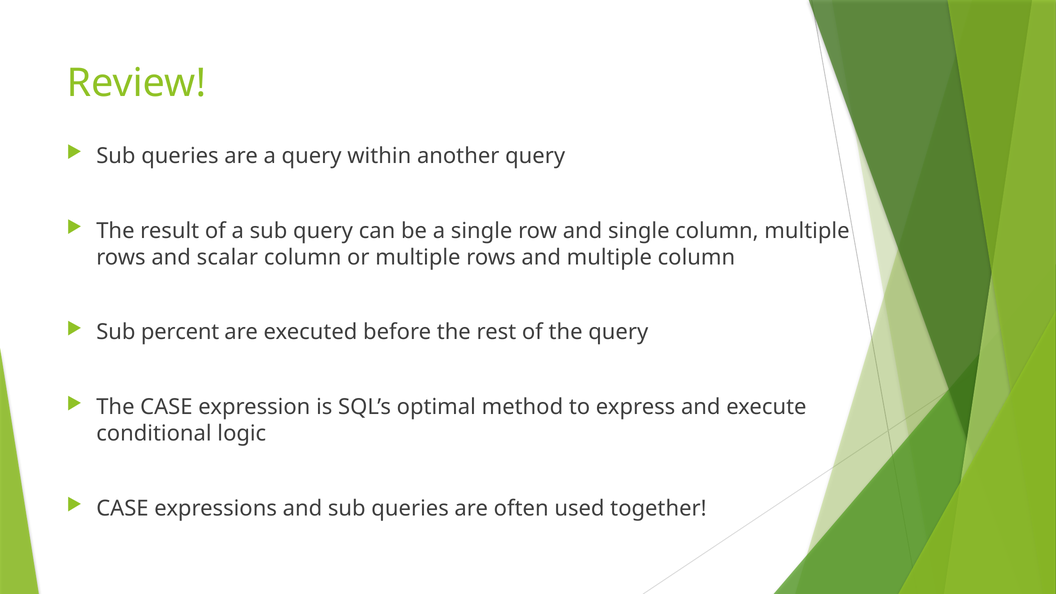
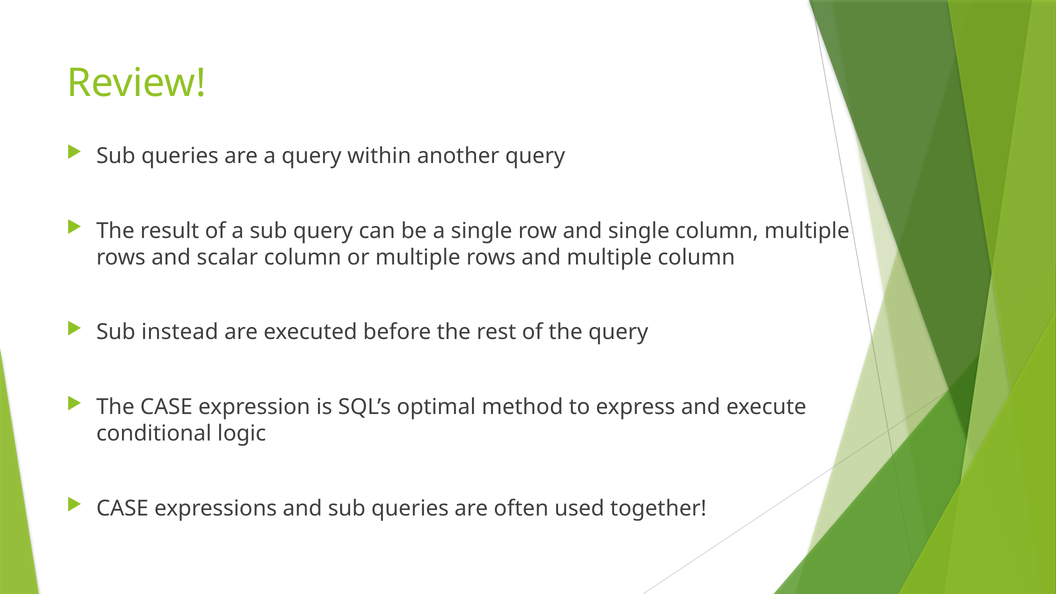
percent: percent -> instead (180, 332)
